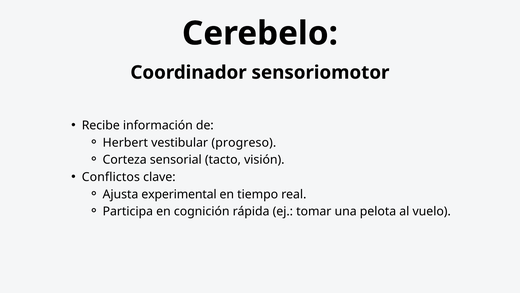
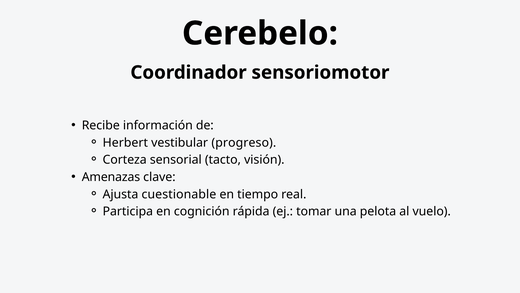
Conflictos: Conflictos -> Amenazas (111, 177)
experimental: experimental -> cuestionable (179, 194)
